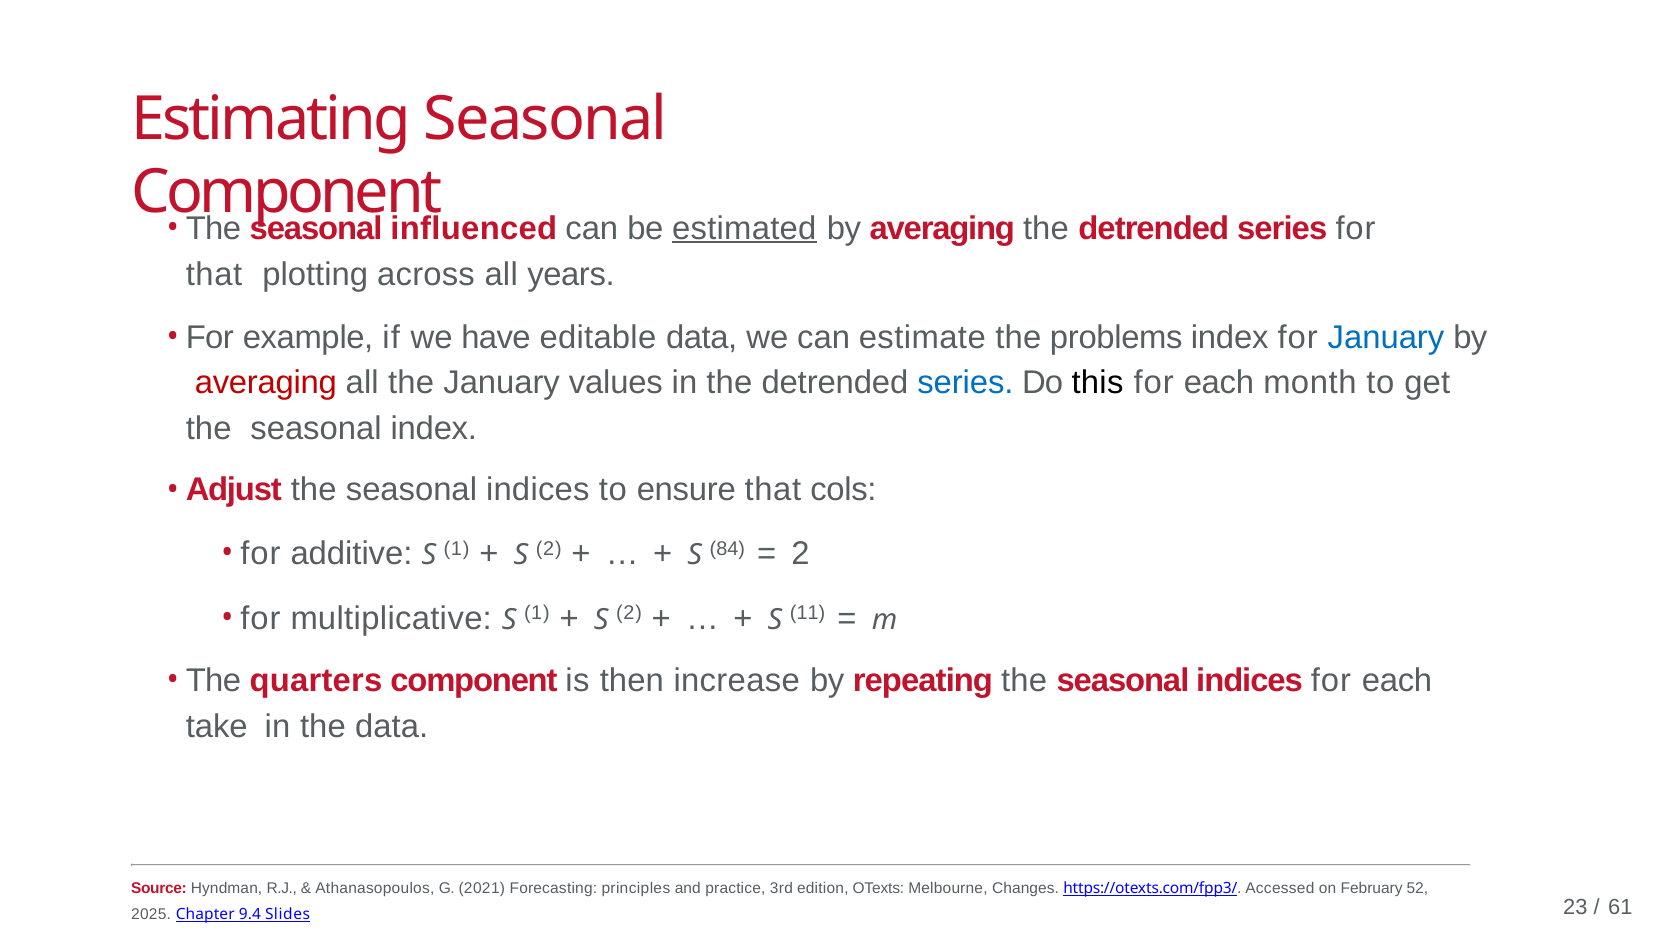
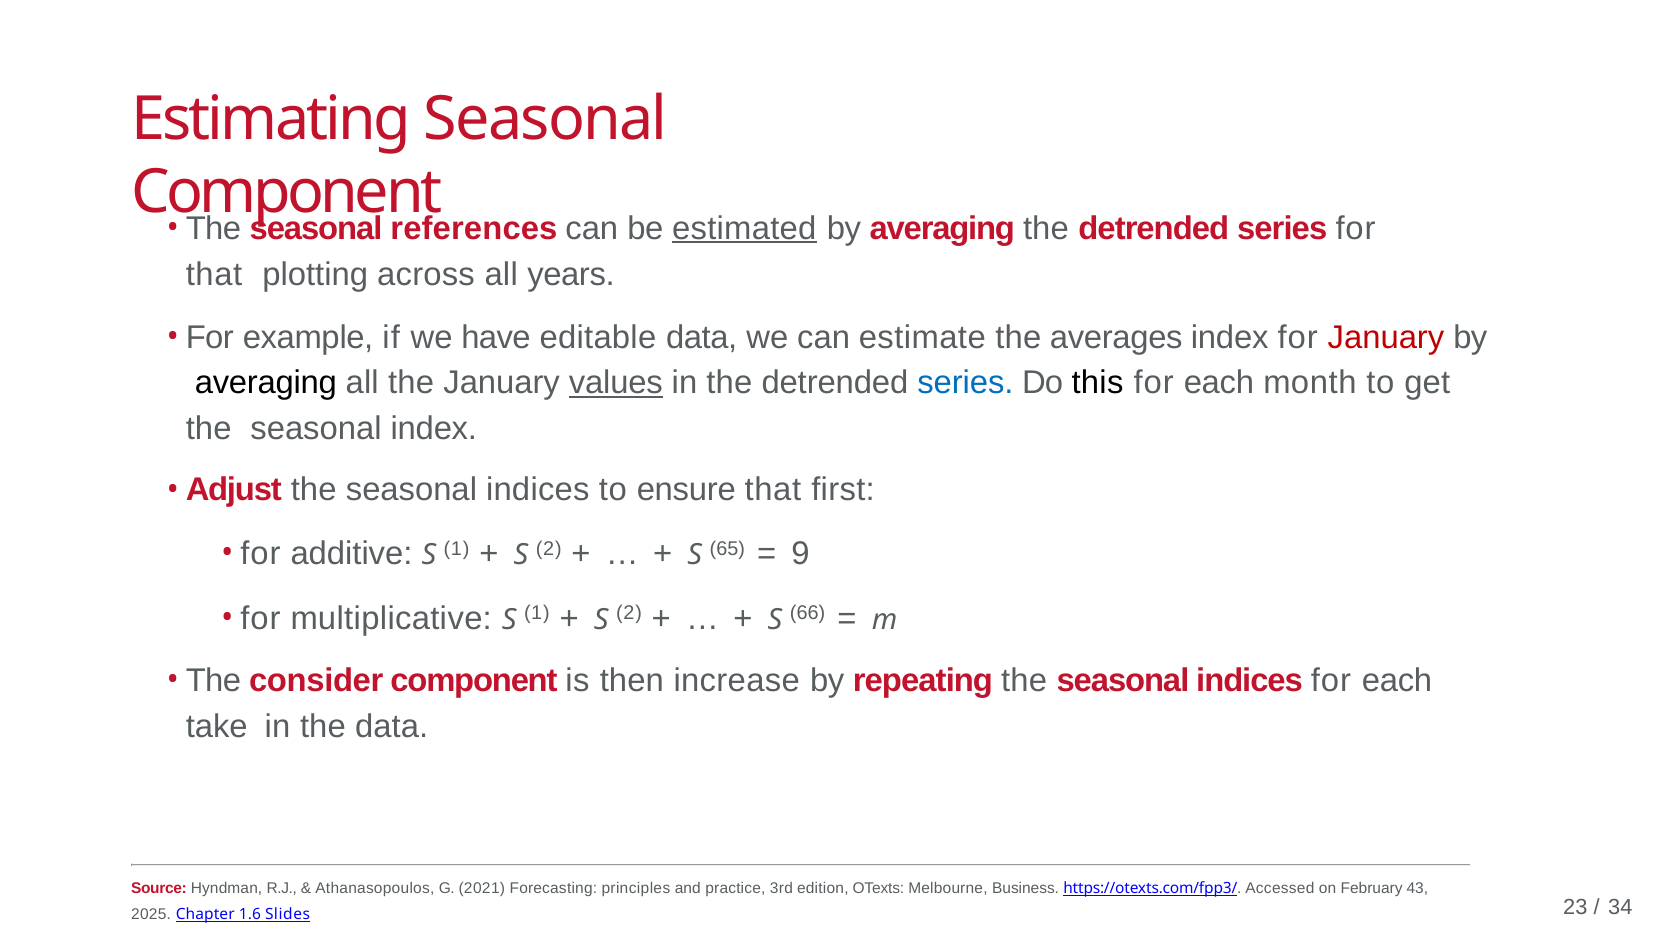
influenced: influenced -> references (474, 228)
problems: problems -> averages (1116, 337)
January colour: blue -> red (1386, 337)
averaging colour: red -> black (266, 383)
values underline: none -> present (616, 383)
cols: cols -> first (843, 490)
84: 84 -> 65 (727, 549)
2: 2 -> 9 (801, 554)
11: 11 -> 66 (808, 614)
quarters: quarters -> consider (316, 681)
Changes: Changes -> Business (1026, 889)
52: 52 -> 43 (1417, 889)
9.4: 9.4 -> 1.6 (250, 915)
61: 61 -> 34 (1620, 907)
